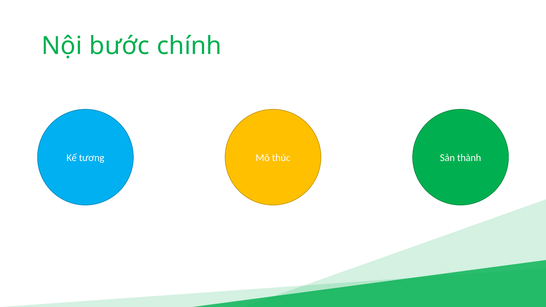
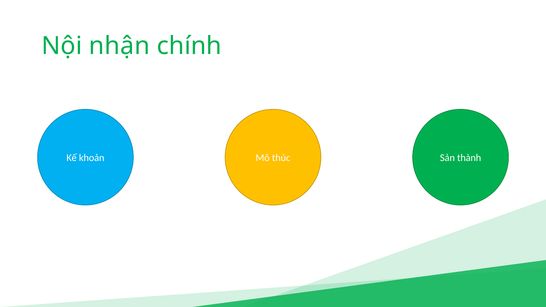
bước: bước -> nhận (119, 46)
tương: tương -> khoản (92, 158)
